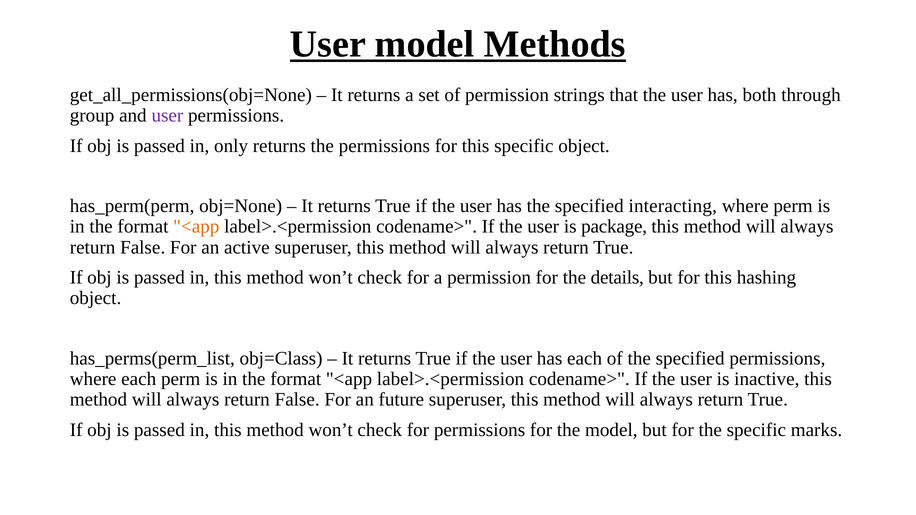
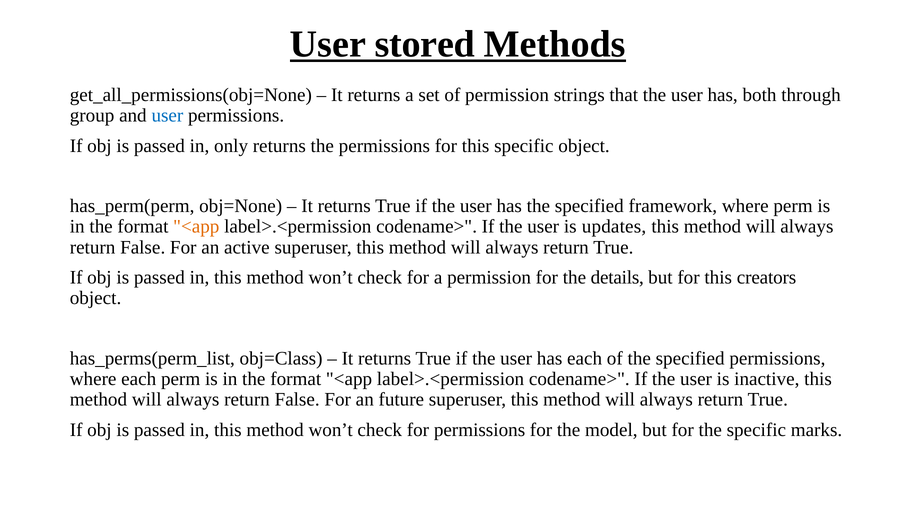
User model: model -> stored (425, 44)
user colour: purple -> blue (167, 116)
interacting: interacting -> framework (673, 206)
package: package -> updates (614, 227)
hashing: hashing -> creators (767, 278)
